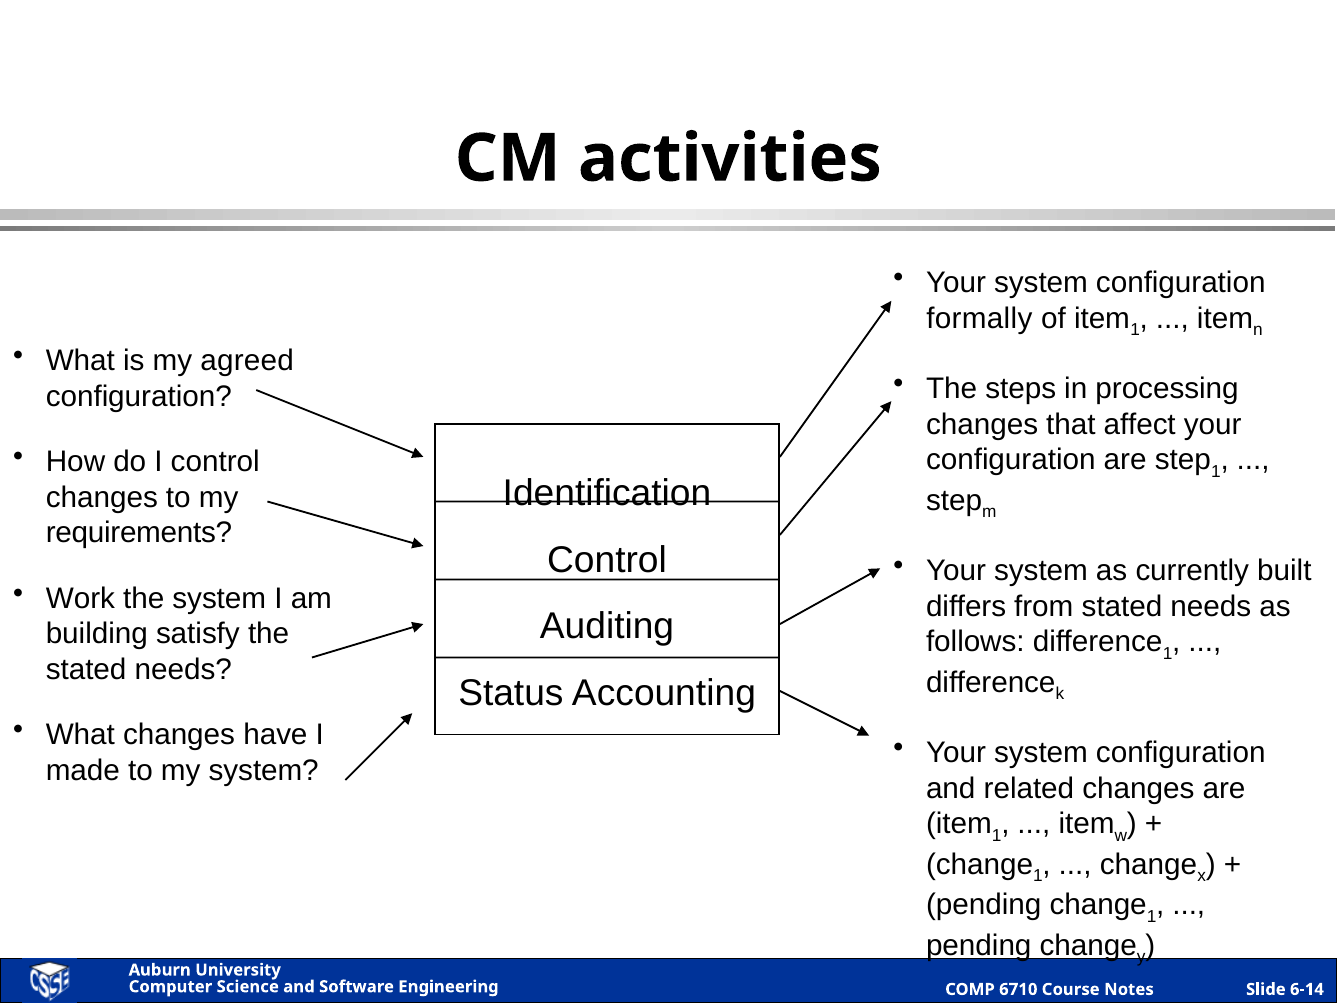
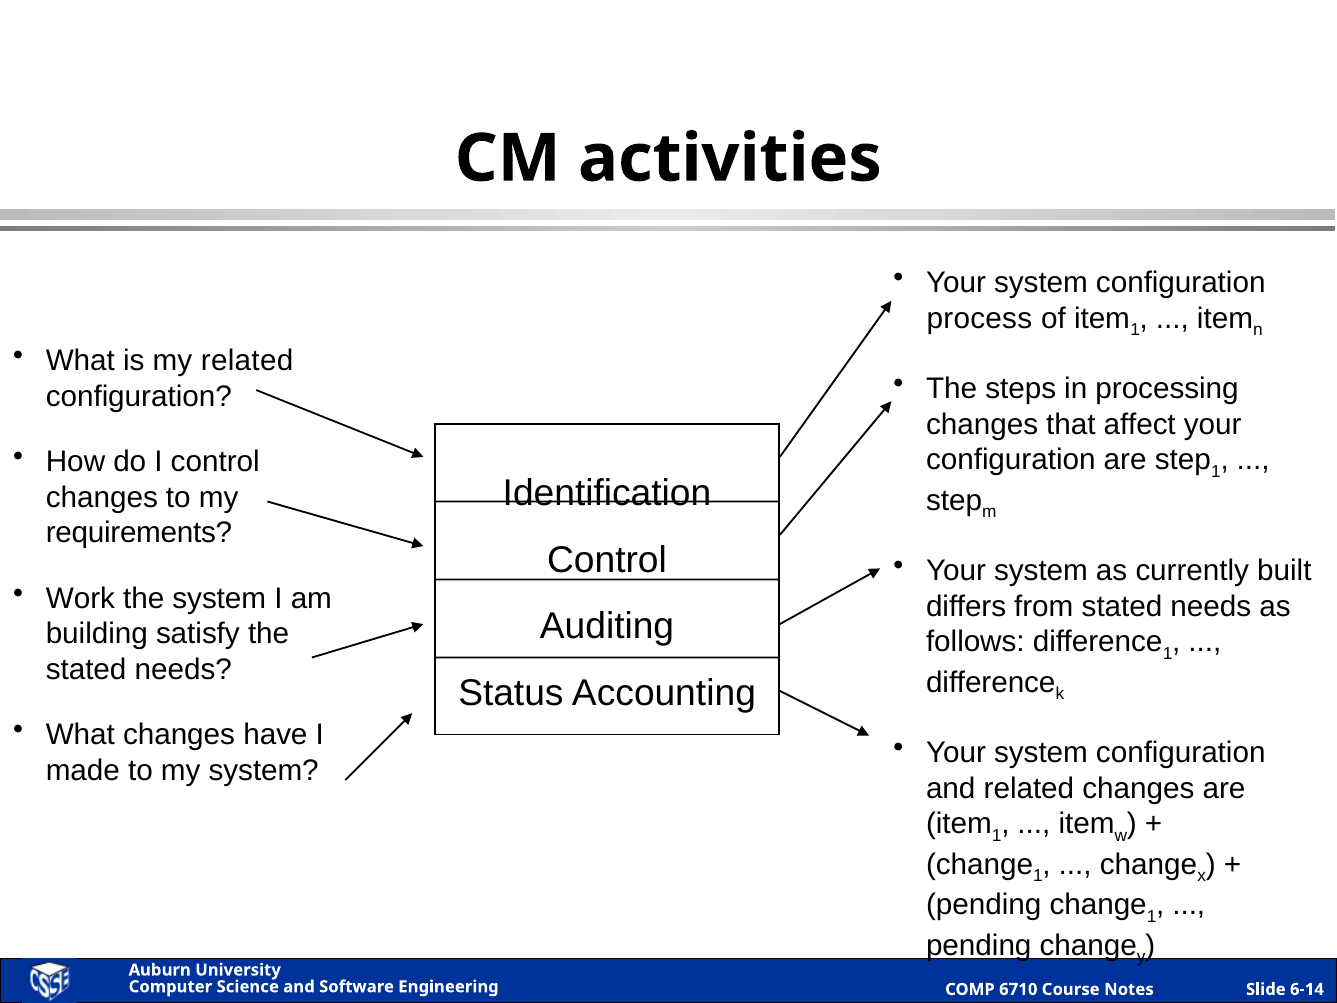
formally: formally -> process (979, 318)
my agreed: agreed -> related (247, 361)
